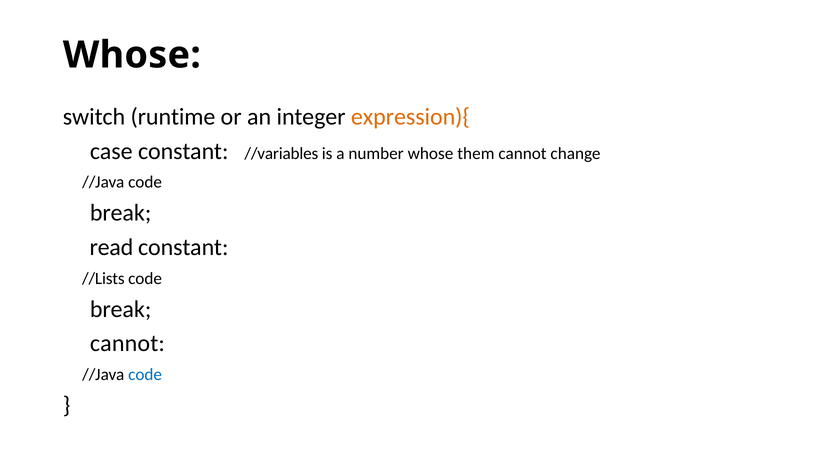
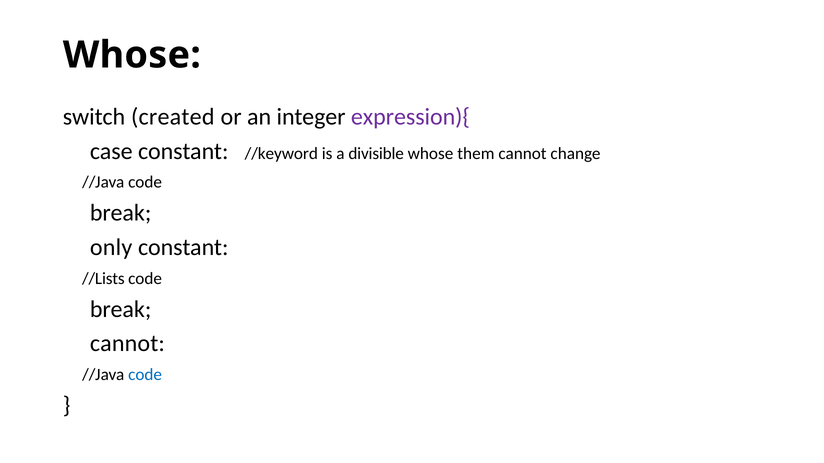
runtime: runtime -> created (173, 117)
expression){ colour: orange -> purple (410, 117)
//variables: //variables -> //keyword (281, 154)
number: number -> divisible (376, 154)
read: read -> only (111, 248)
